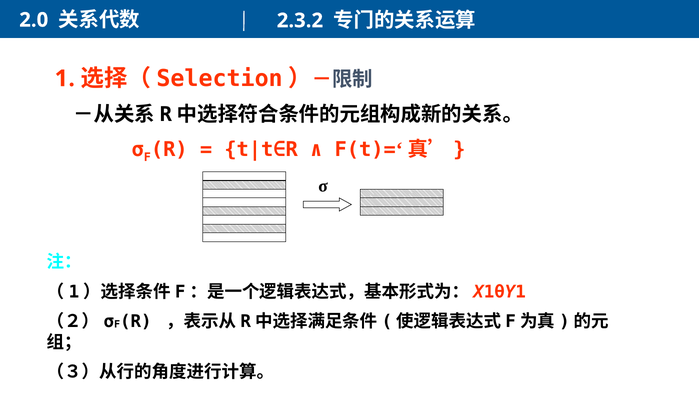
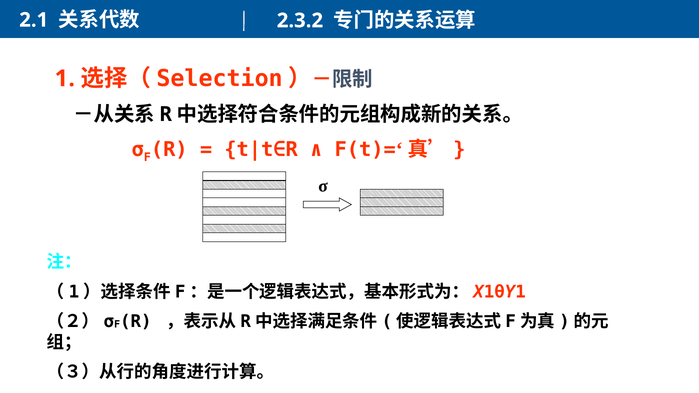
2.0: 2.0 -> 2.1 (34, 20)
